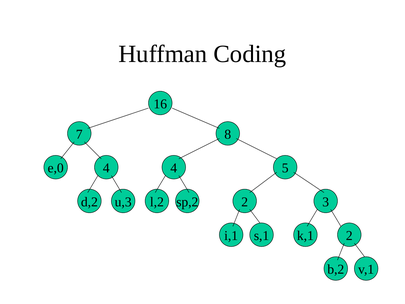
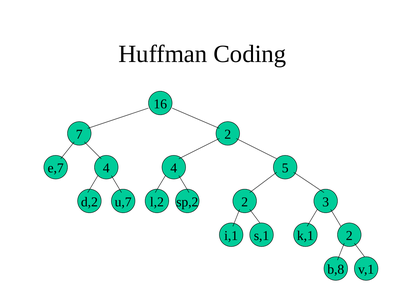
7 8: 8 -> 2 (228, 134)
e,0: e,0 -> e,7 (56, 168)
u,3: u,3 -> u,7 (123, 202)
b,2: b,2 -> b,8 (336, 269)
